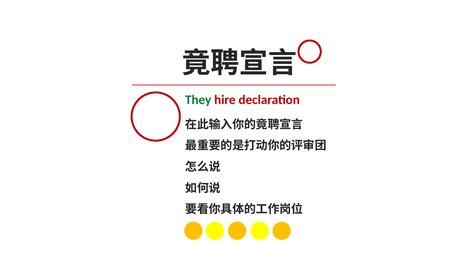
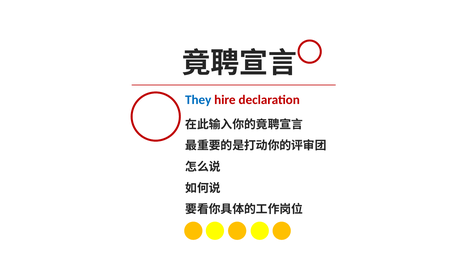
They colour: green -> blue (198, 100)
